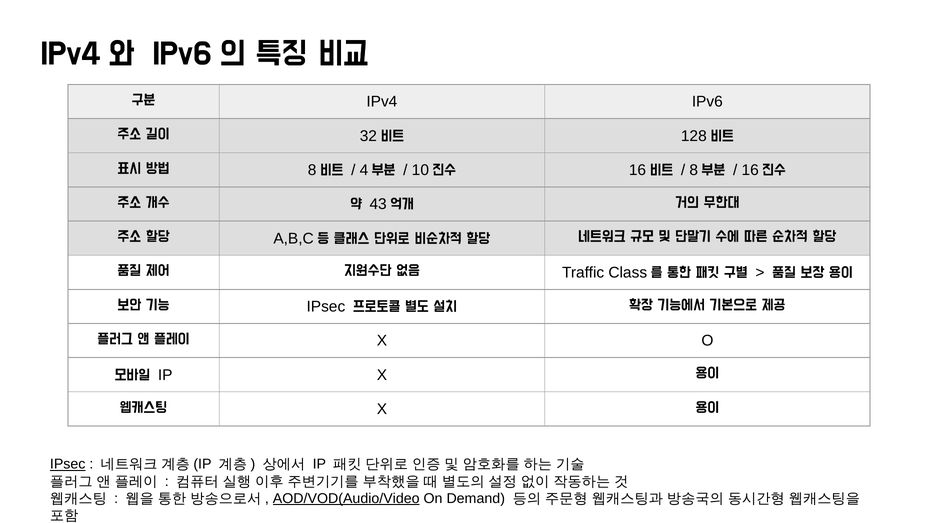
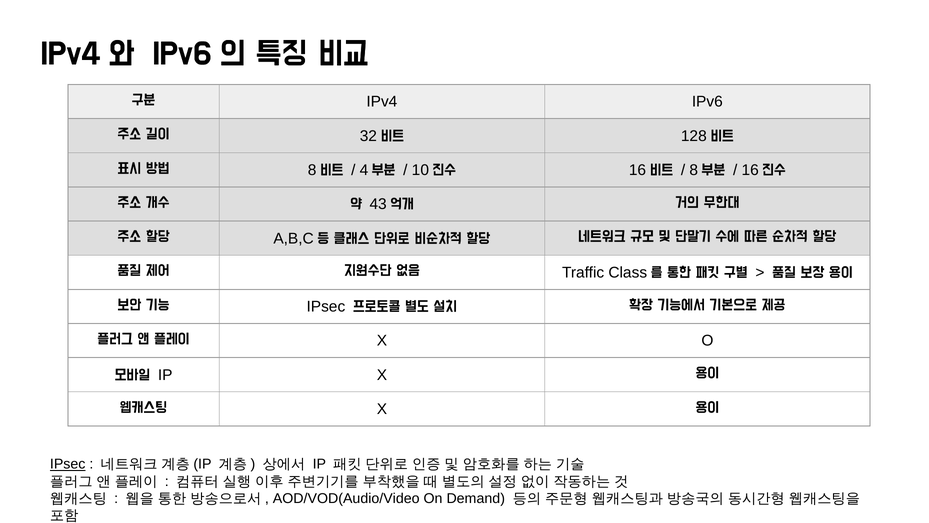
AOD/VOD(Audio/Video underline: present -> none (346, 498)
